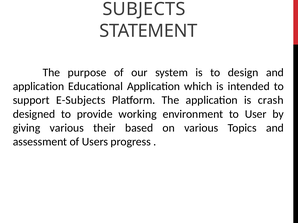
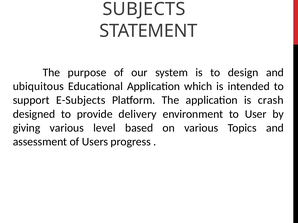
application: application -> ubiquitous (38, 87)
working: working -> delivery (138, 114)
their: their -> level (104, 128)
